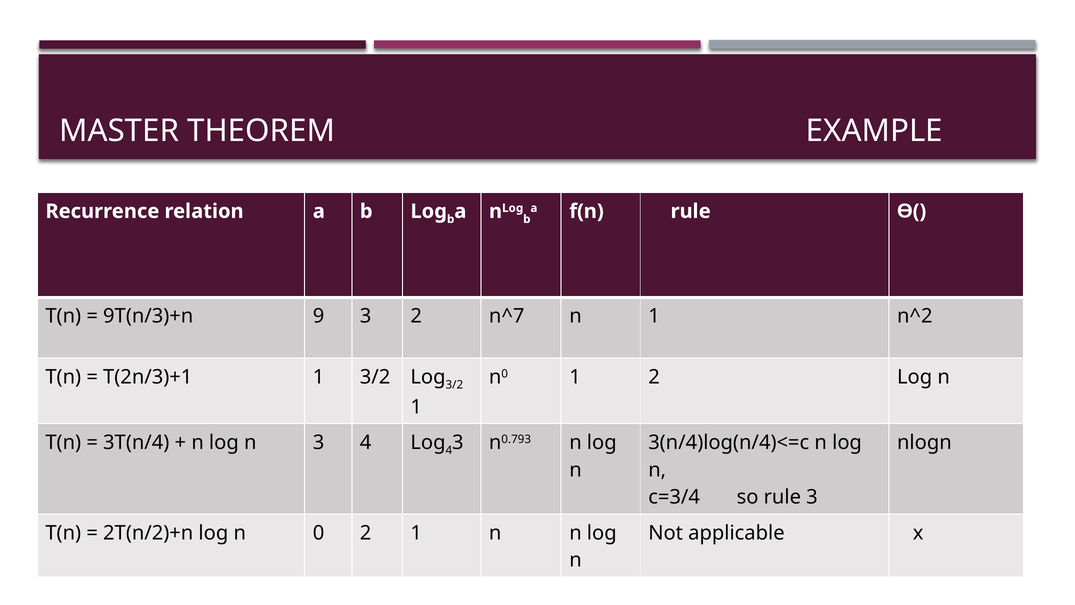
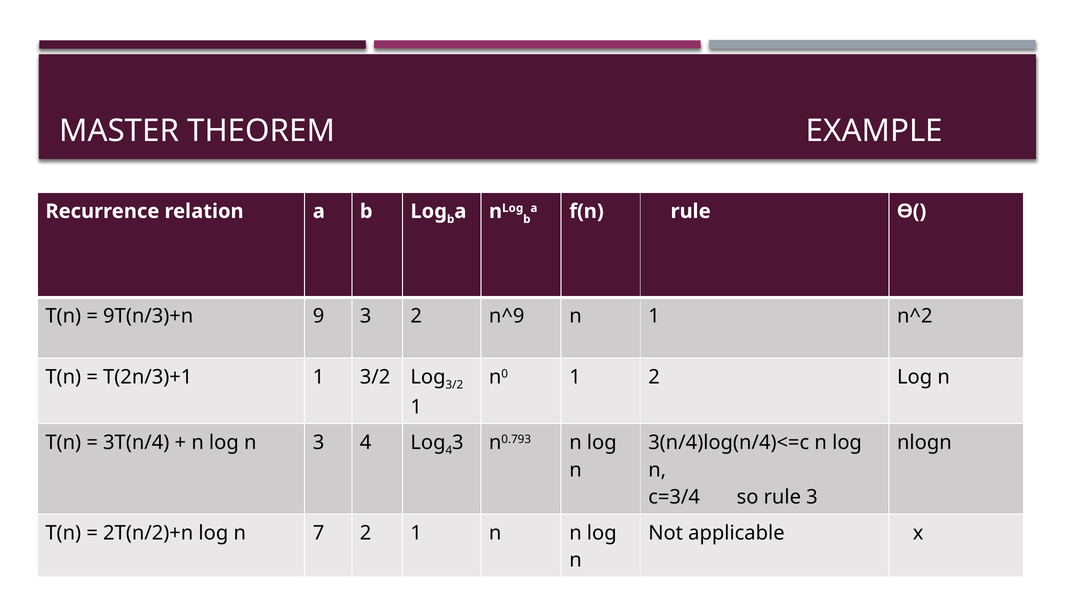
n^7: n^7 -> n^9 (507, 316)
0: 0 -> 7 (319, 533)
